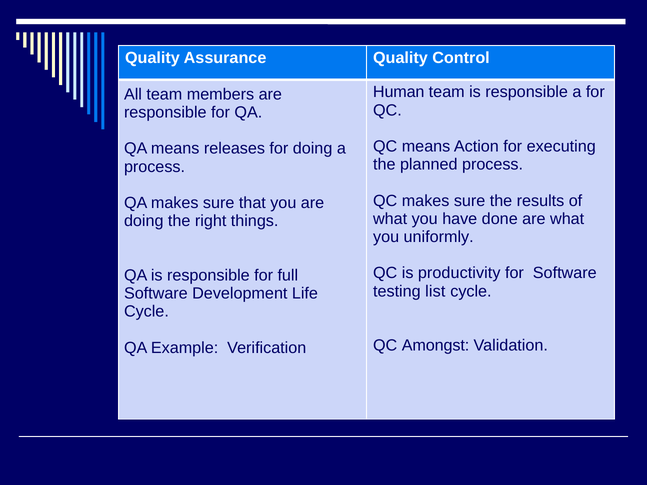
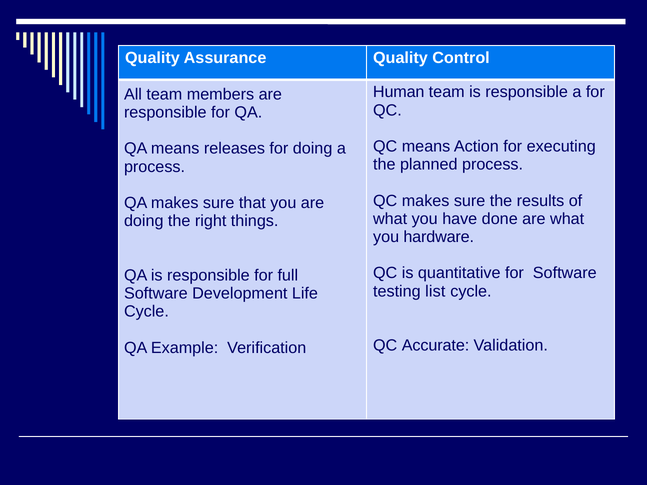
uniformly: uniformly -> hardware (439, 237)
productivity: productivity -> quantitative (459, 273)
Amongst: Amongst -> Accurate (436, 346)
